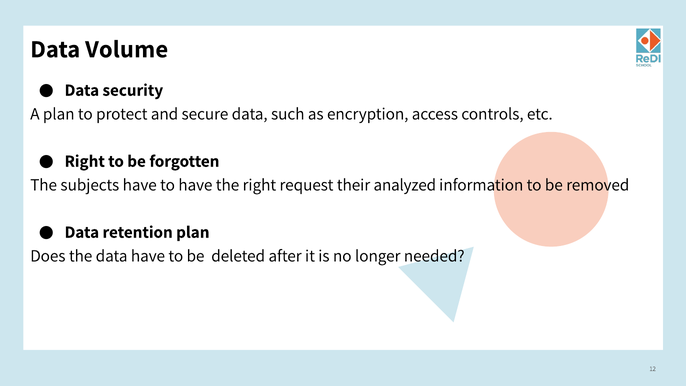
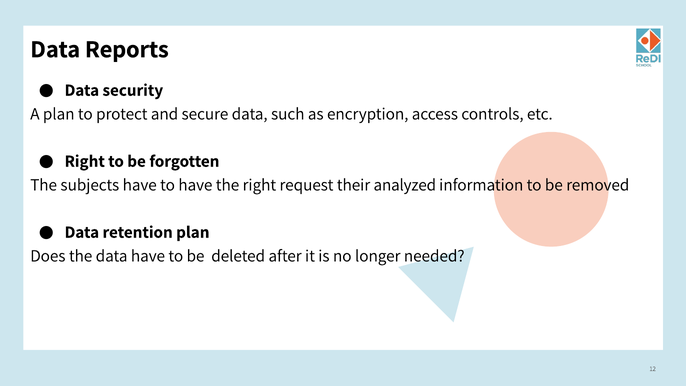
Volume: Volume -> Reports (127, 49)
